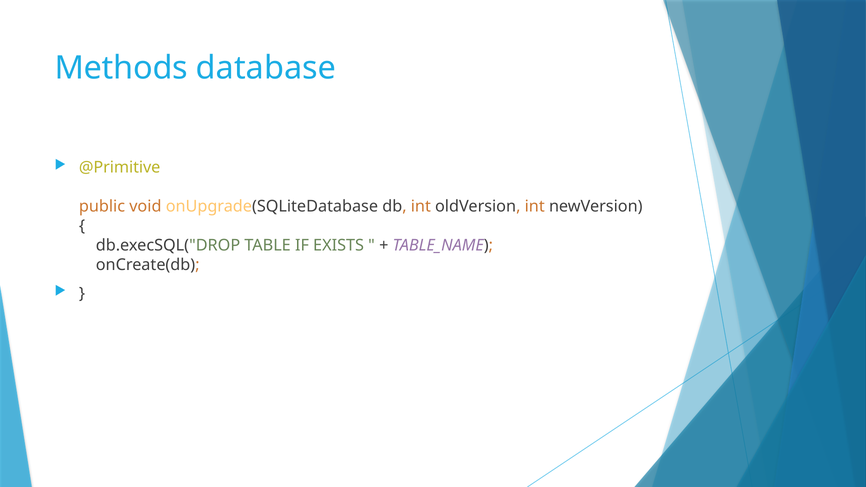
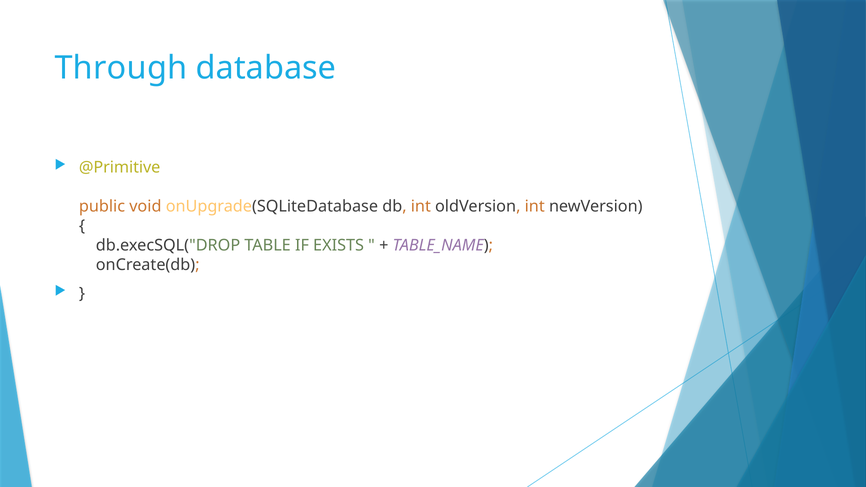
Methods: Methods -> Through (121, 68)
